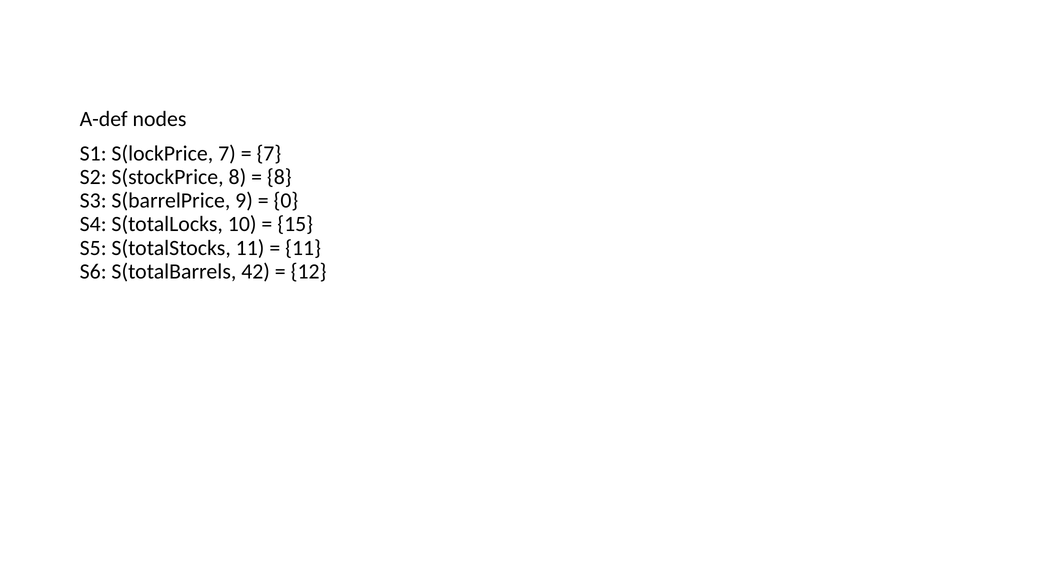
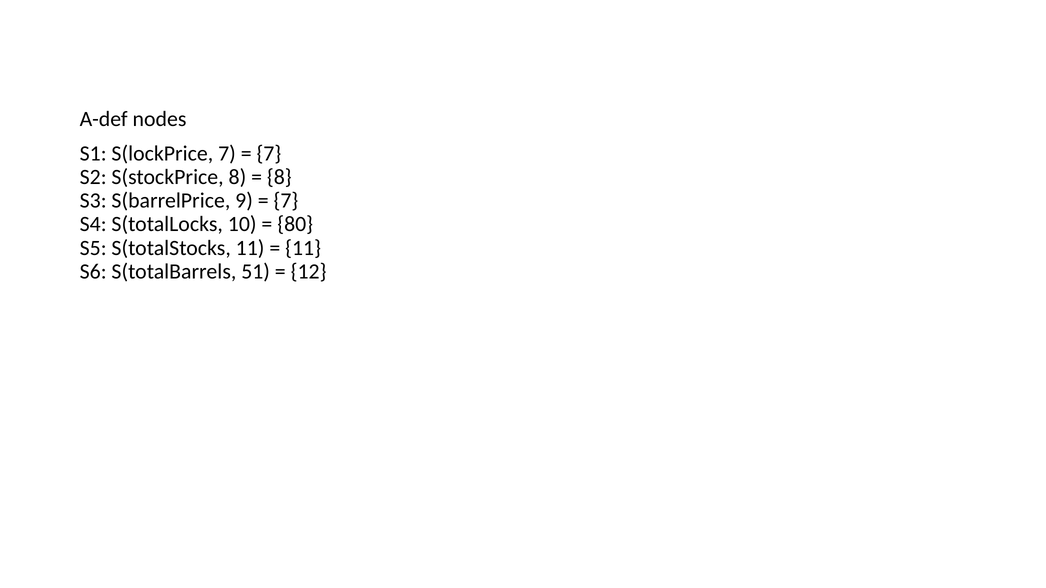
0: 0 -> 7 (286, 201)
15: 15 -> 80 (295, 224)
42: 42 -> 51 (256, 272)
